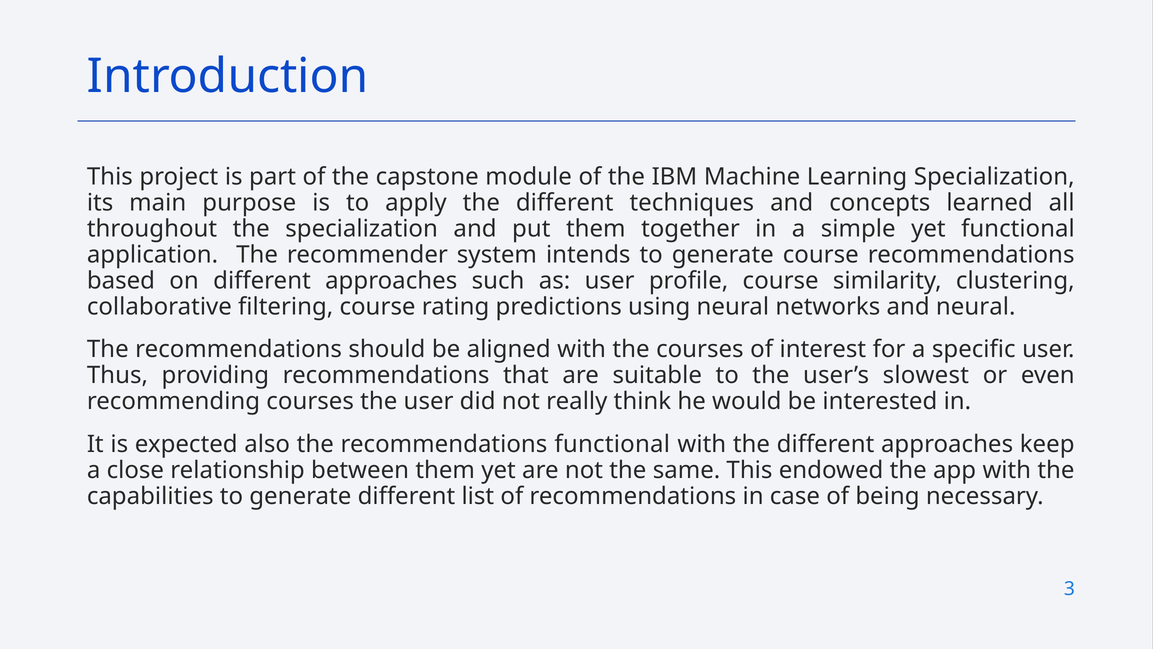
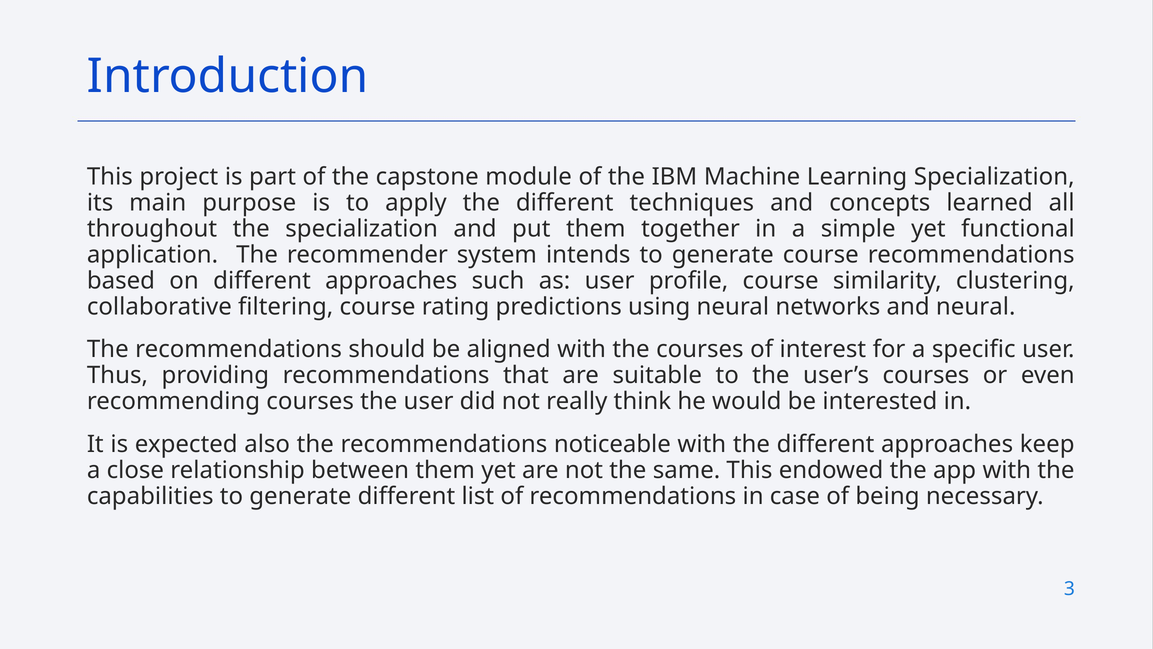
user’s slowest: slowest -> courses (926, 375)
recommendations functional: functional -> noticeable (612, 444)
